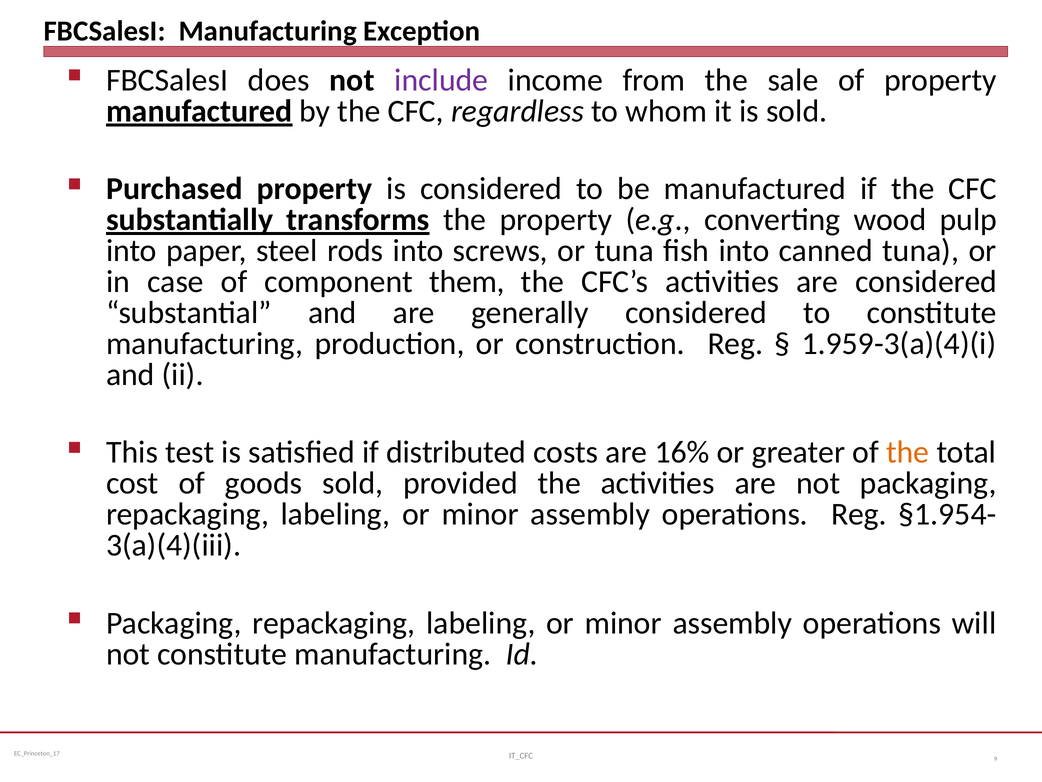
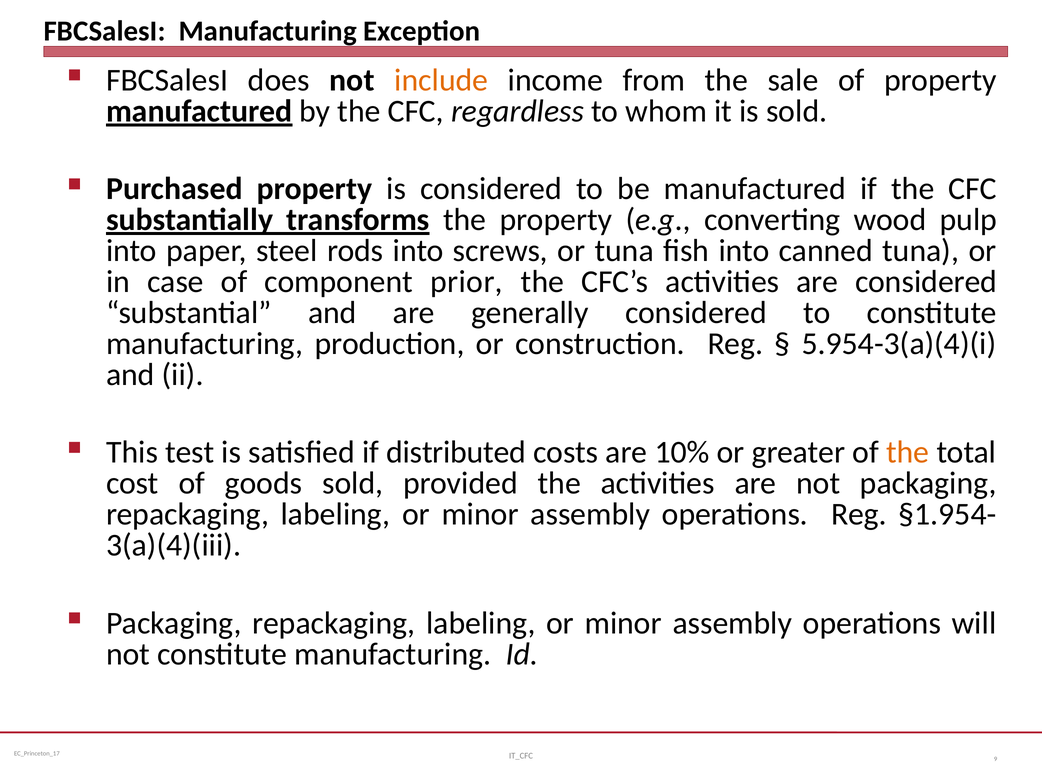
include colour: purple -> orange (441, 80)
them: them -> prior (467, 282)
1.959-3(a)(4)(i: 1.959-3(a)(4)(i -> 5.954-3(a)(4)(i (899, 343)
16%: 16% -> 10% (682, 452)
